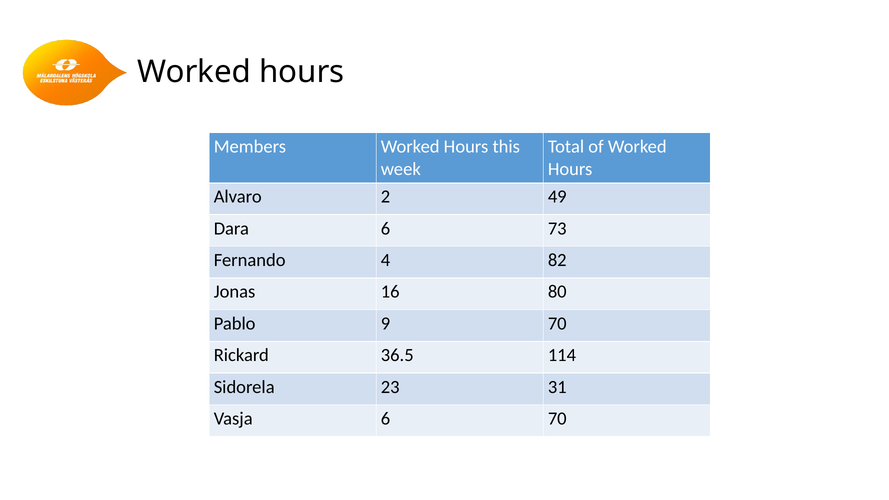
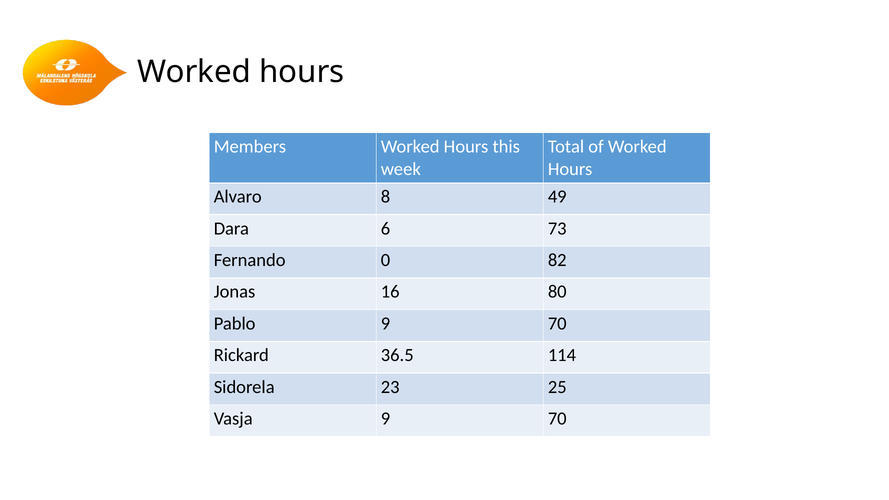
2: 2 -> 8 (386, 197)
4: 4 -> 0 (386, 260)
31: 31 -> 25 (557, 387)
Vasja 6: 6 -> 9 (386, 419)
